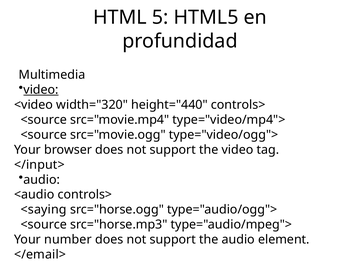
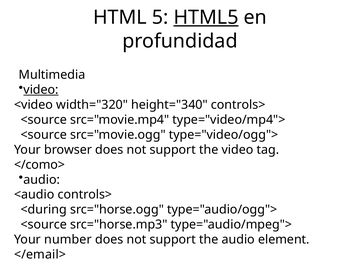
HTML5 underline: none -> present (206, 17)
height="440: height="440 -> height="340 (169, 105)
</input>: </input> -> </como> (39, 165)
<saying: <saying -> <during (44, 210)
